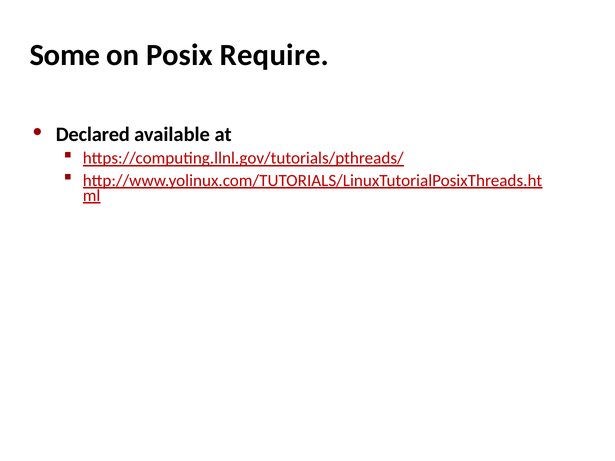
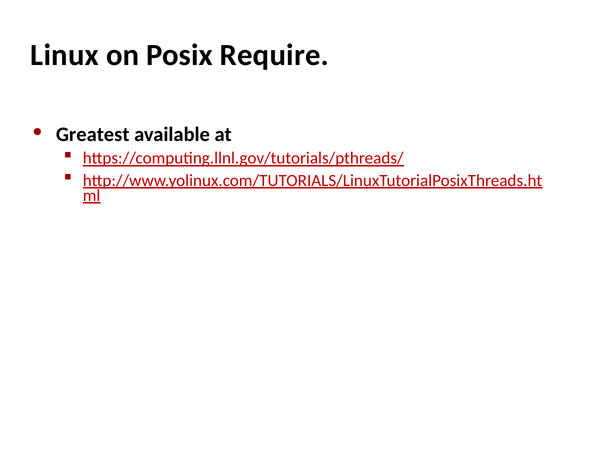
Some: Some -> Linux (65, 55)
Declared: Declared -> Greatest (93, 134)
